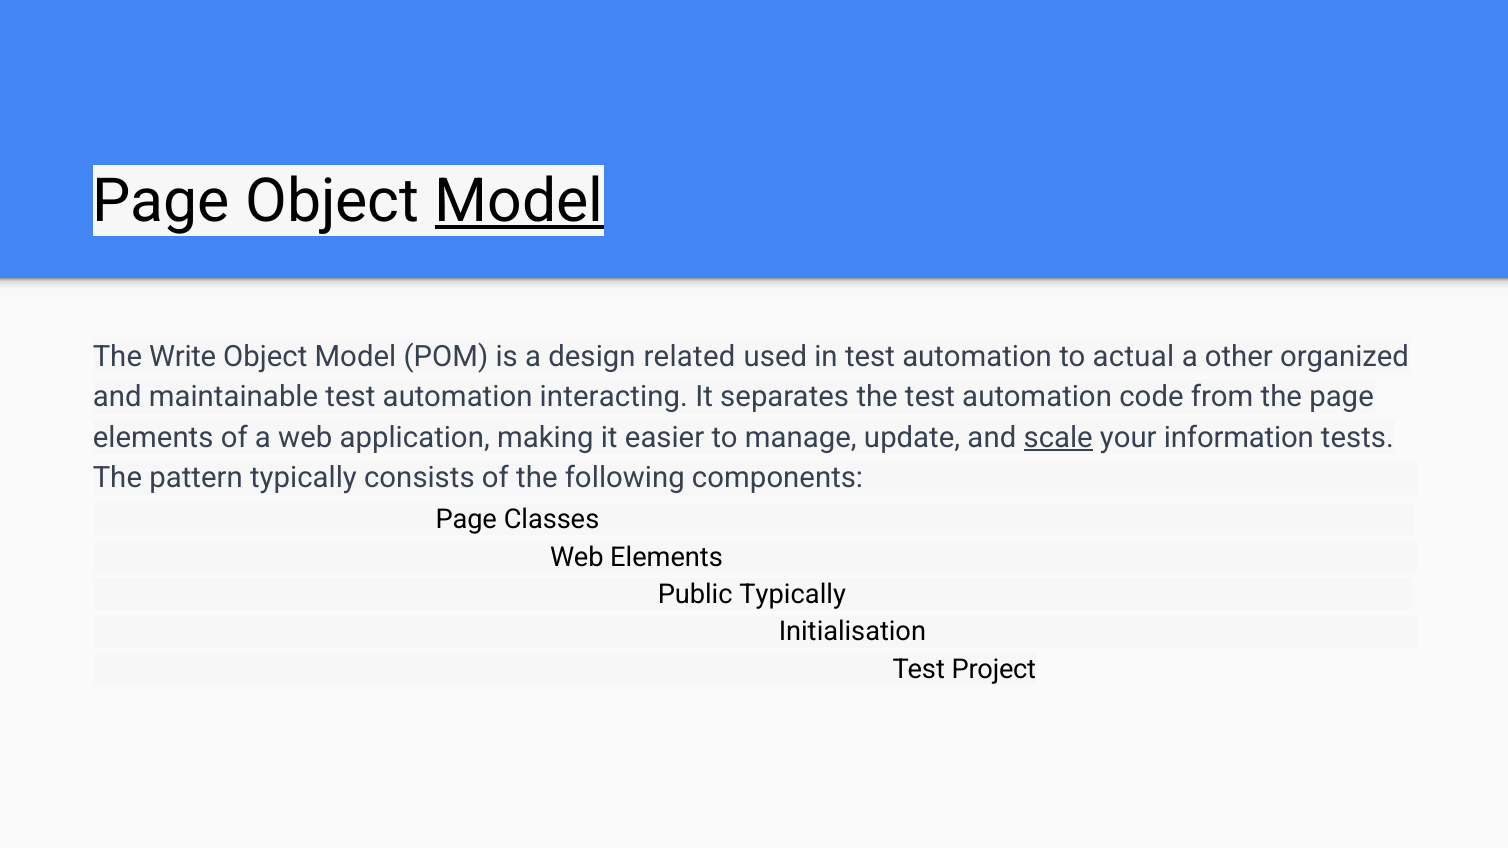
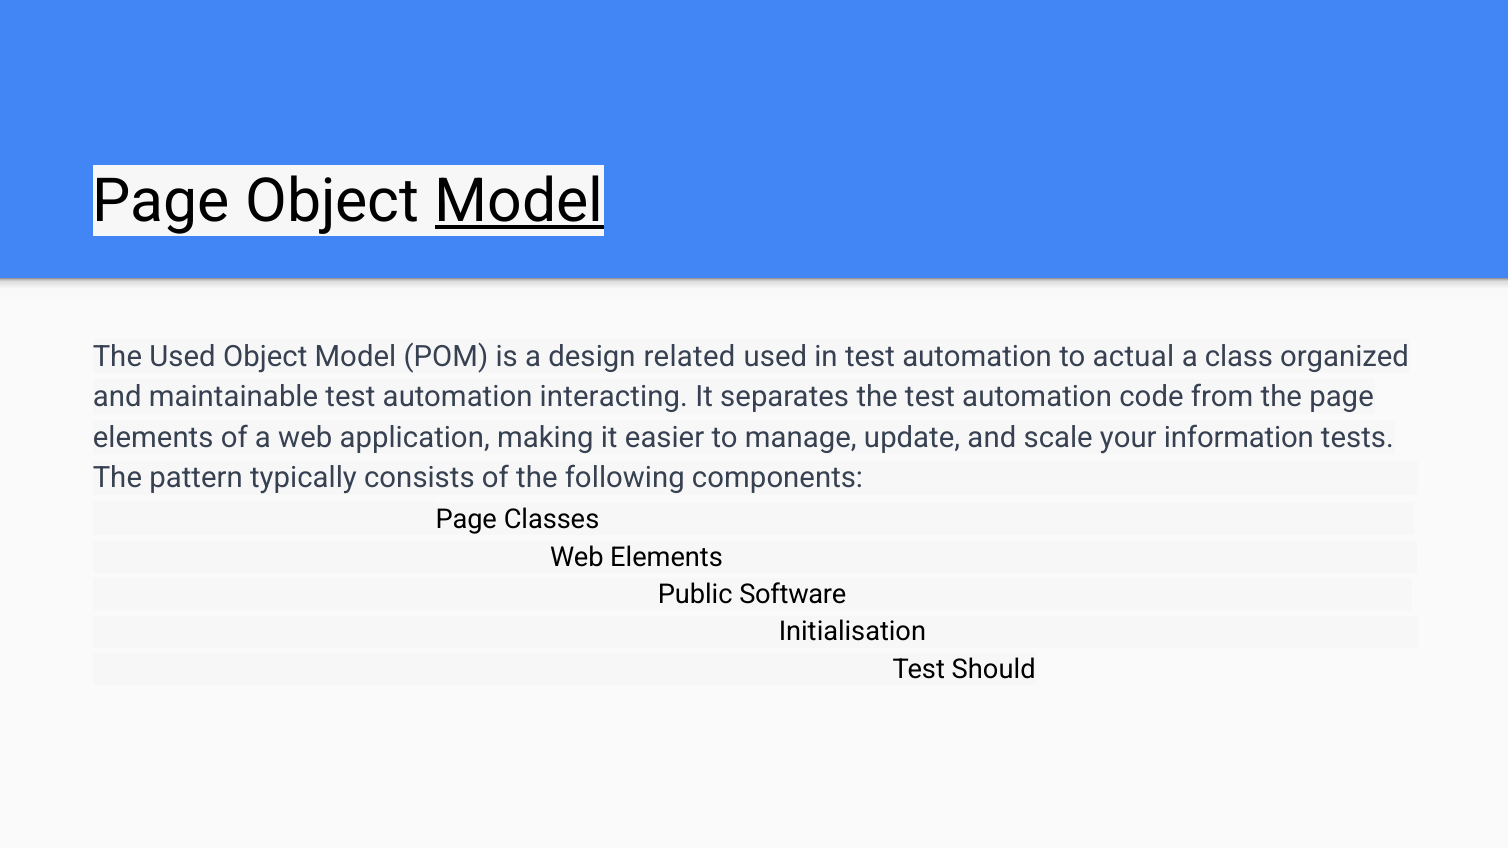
The Write: Write -> Used (183, 357)
other: other -> class (1239, 357)
scale underline: present -> none (1058, 438)
Public Typically: Typically -> Software (793, 595)
Project: Project -> Should (994, 670)
